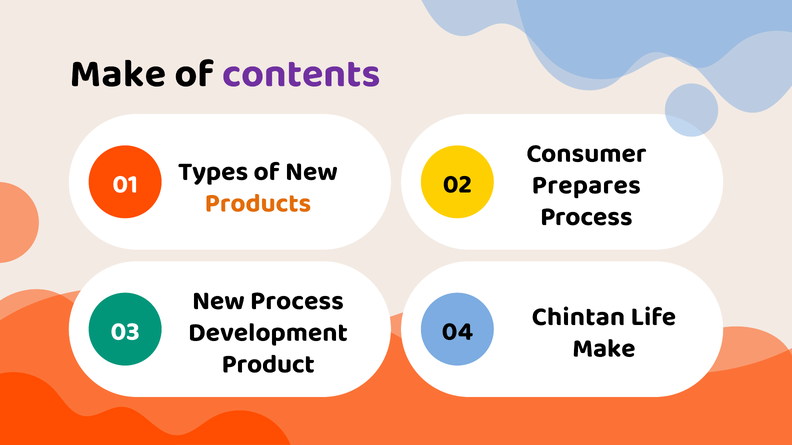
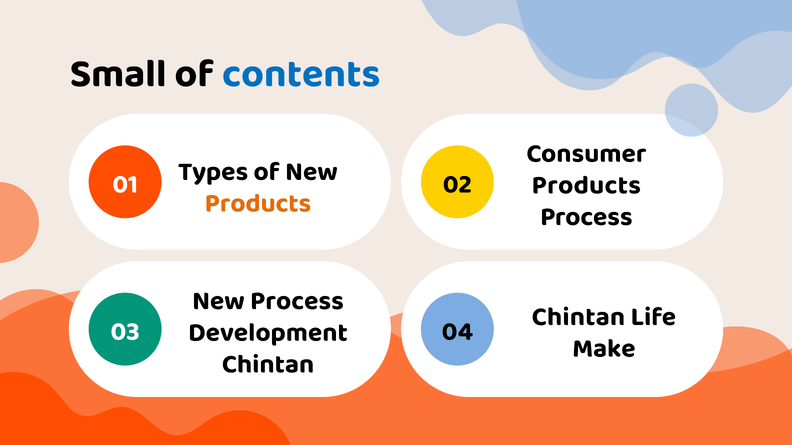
Make: Make -> Small (118, 73)
contents colour: purple -> blue (301, 73)
Prepares: Prepares -> Products (586, 185)
Product: Product -> Chintan (268, 364)
